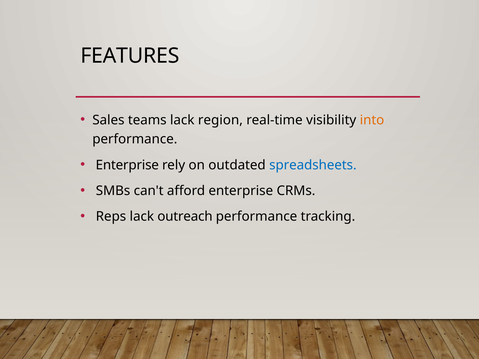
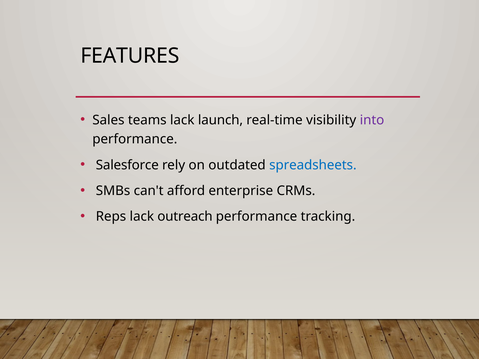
region: region -> launch (221, 120)
into colour: orange -> purple (372, 120)
Enterprise: Enterprise -> Salesforce (127, 165)
